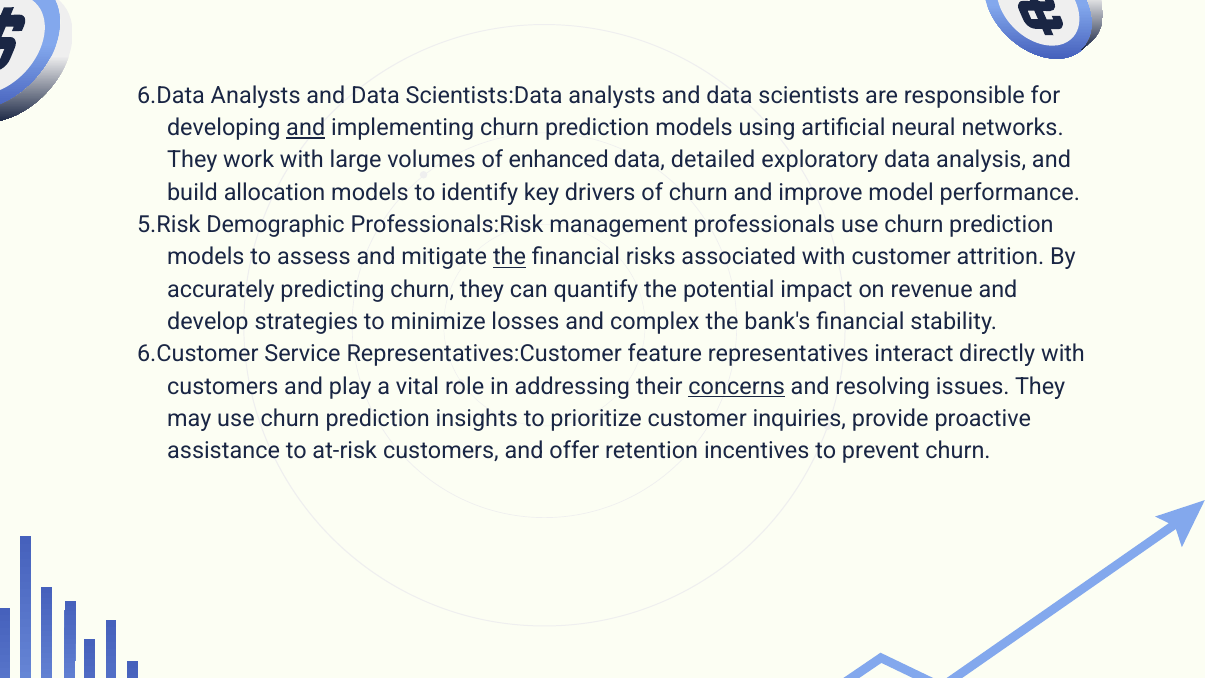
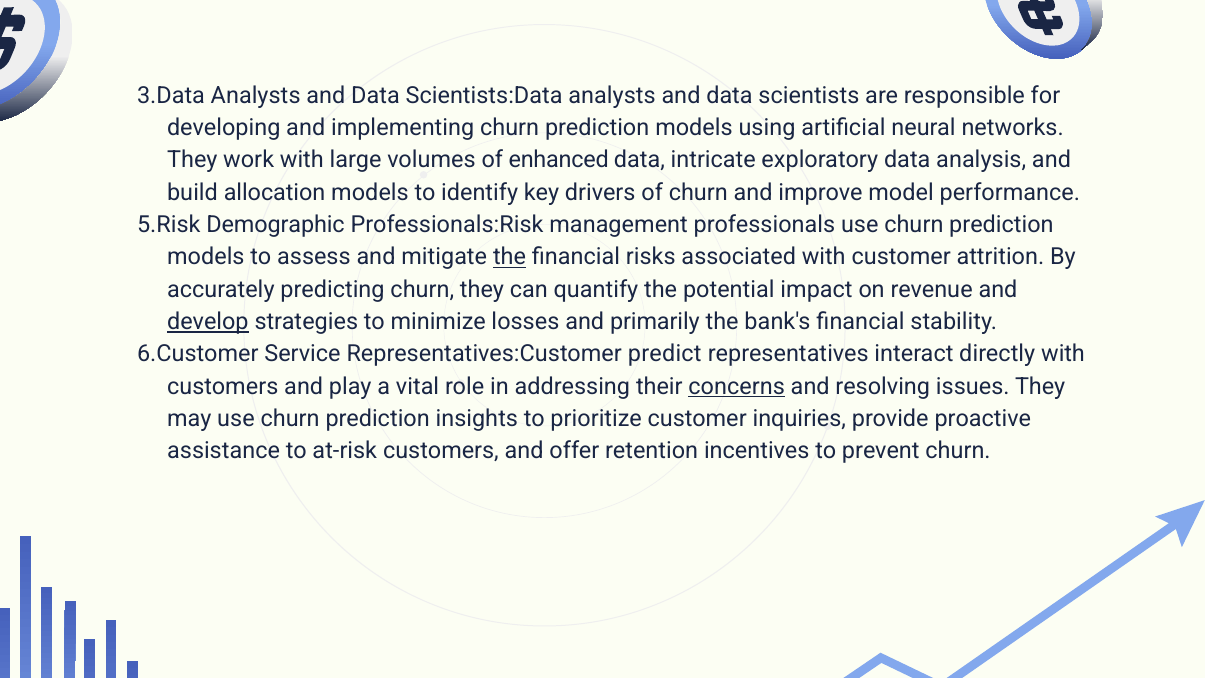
6.Data: 6.Data -> 3.Data (171, 96)
and underline: present -> none (306, 128)
detailed: detailed -> intricate (713, 160)
develop underline: none -> present (208, 322)
complex: complex -> primarily (655, 322)
feature: feature -> predict (665, 354)
